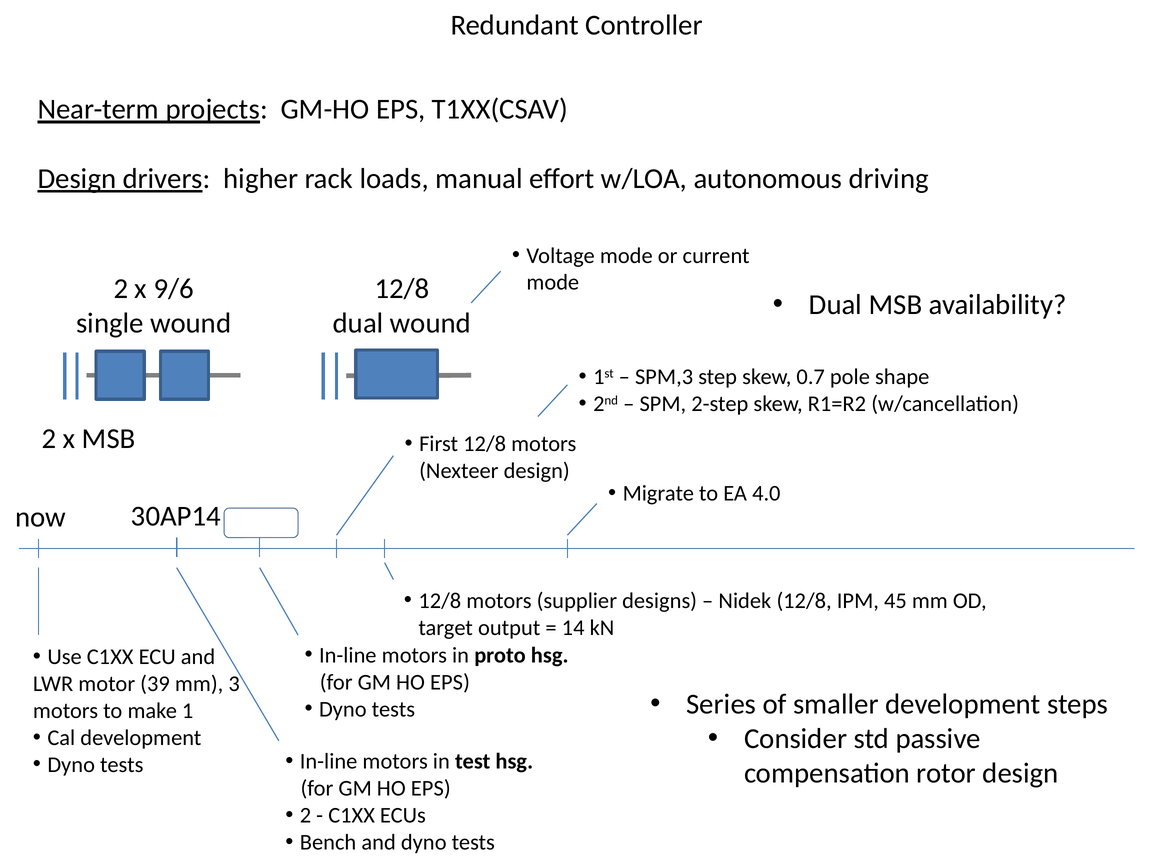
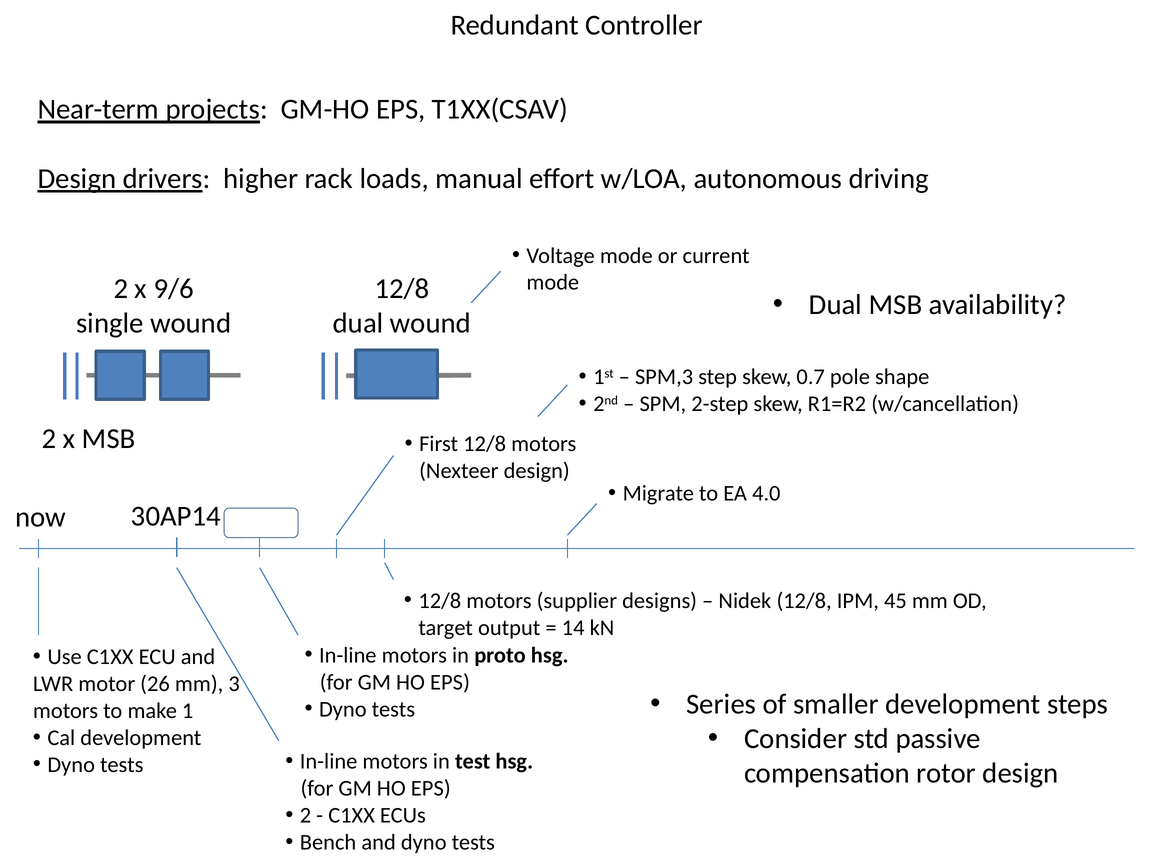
39: 39 -> 26 (155, 683)
